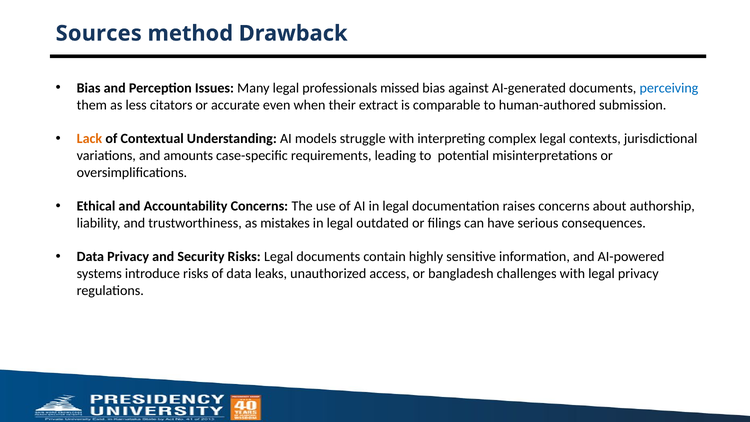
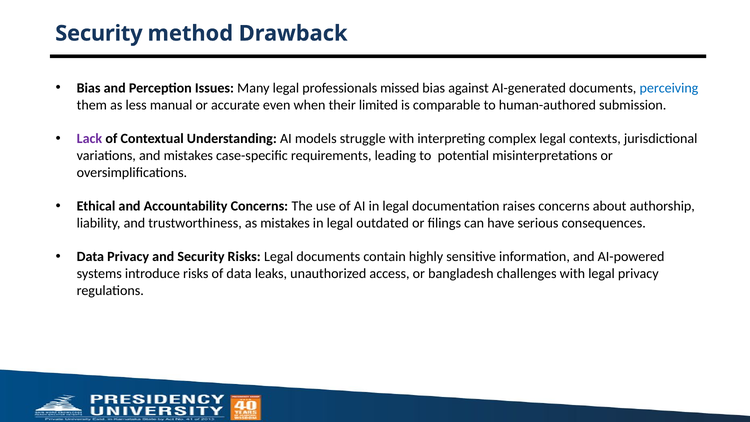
Sources: Sources -> Security (99, 33)
citators: citators -> manual (171, 105)
extract: extract -> limited (379, 105)
Lack colour: orange -> purple (89, 139)
and amounts: amounts -> mistakes (188, 155)
